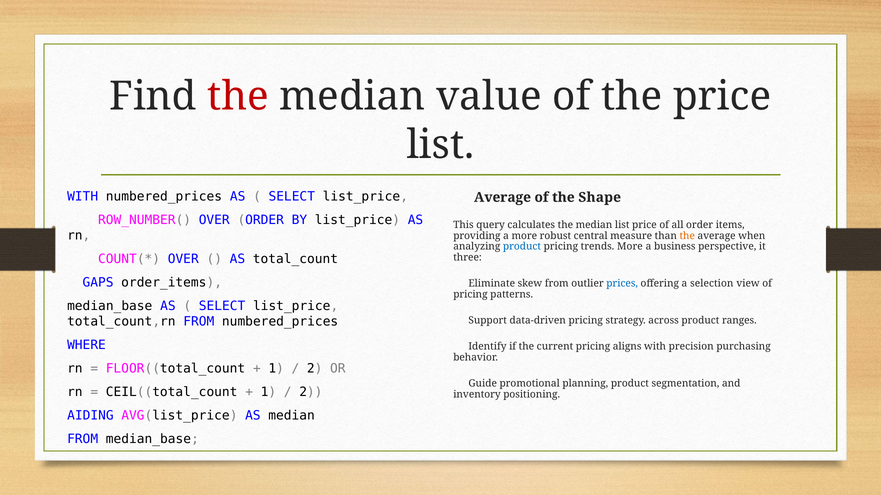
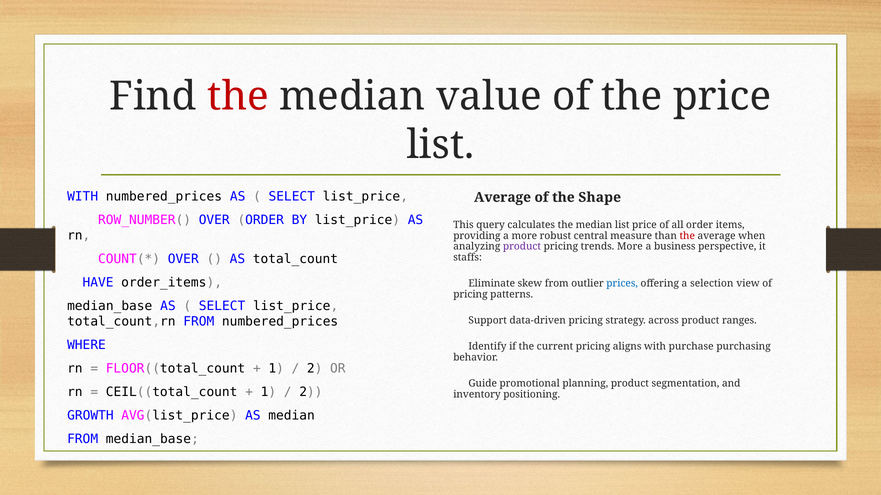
the colour: orange -> red (687, 236)
product colour: blue -> purple (522, 247)
three: three -> staffs (468, 258)
GAPS: GAPS -> HAVE (98, 283)
precision: precision -> purchase (691, 347)
AIDING: AIDING -> GROWTH (90, 416)
